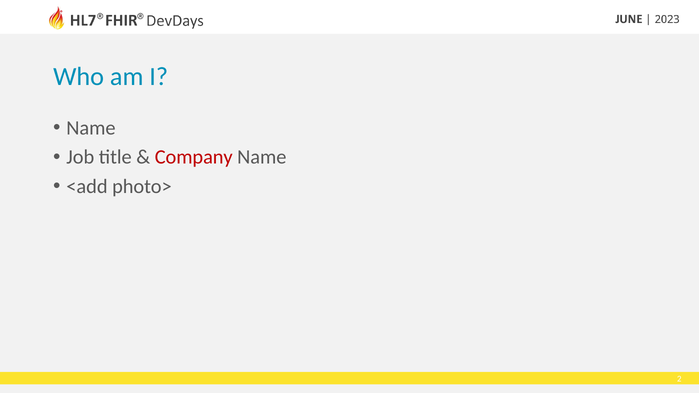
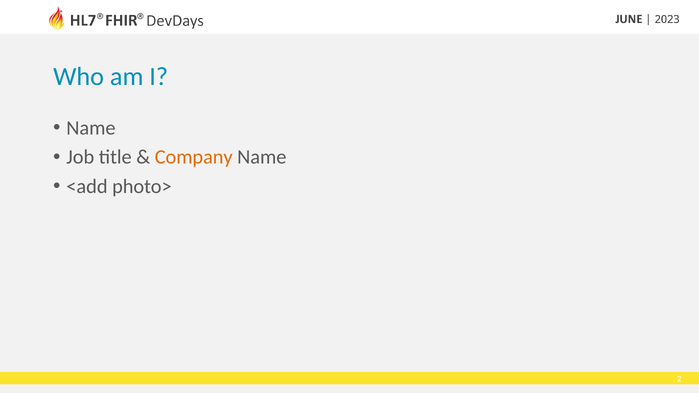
Company colour: red -> orange (194, 157)
